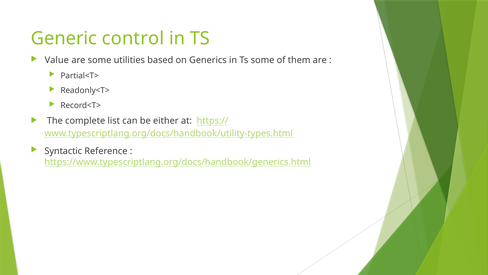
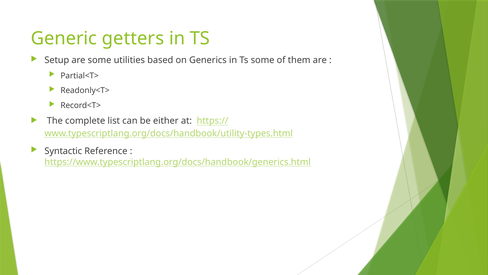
control: control -> getters (133, 38)
Value: Value -> Setup (57, 60)
